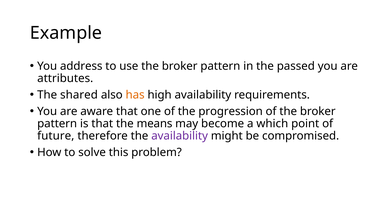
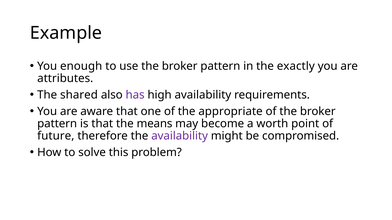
address: address -> enough (81, 66)
passed: passed -> exactly (296, 66)
has colour: orange -> purple (135, 95)
progression: progression -> appropriate (231, 111)
which: which -> worth (272, 124)
